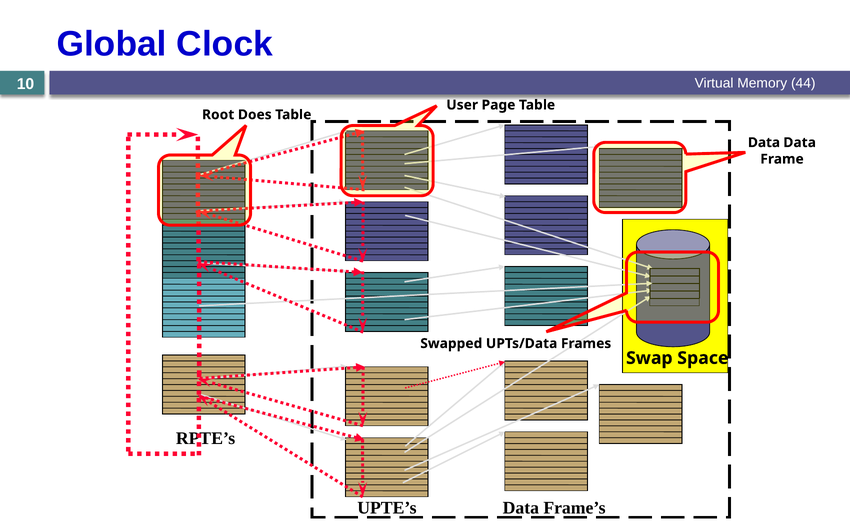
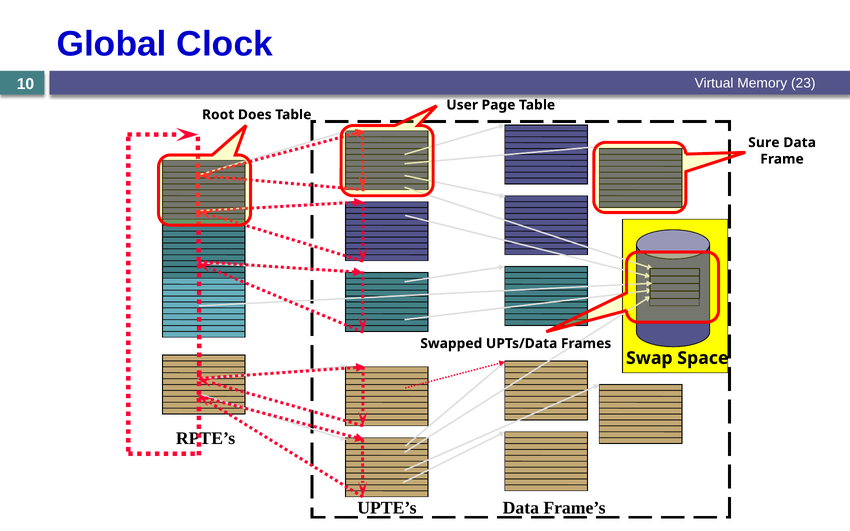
44: 44 -> 23 (803, 83)
Data: Data -> Sure (764, 143)
